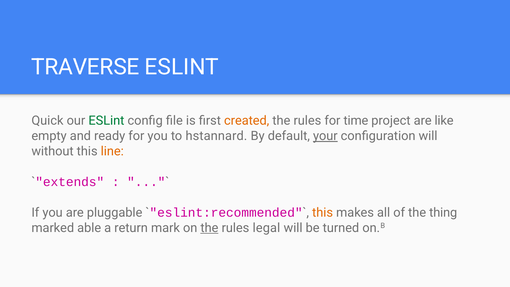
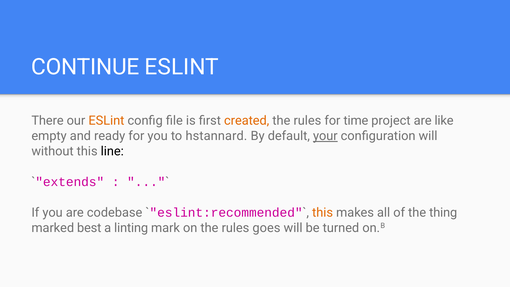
TRAVERSE: TRAVERSE -> CONTINUE (85, 67)
Quick: Quick -> There (48, 121)
ESLint colour: green -> orange (106, 121)
line colour: orange -> black (112, 151)
pluggable: pluggable -> codebase (115, 212)
able: able -> best (89, 228)
return: return -> linting (131, 228)
the underline: present -> none (209, 228)
legal: legal -> goes (266, 228)
